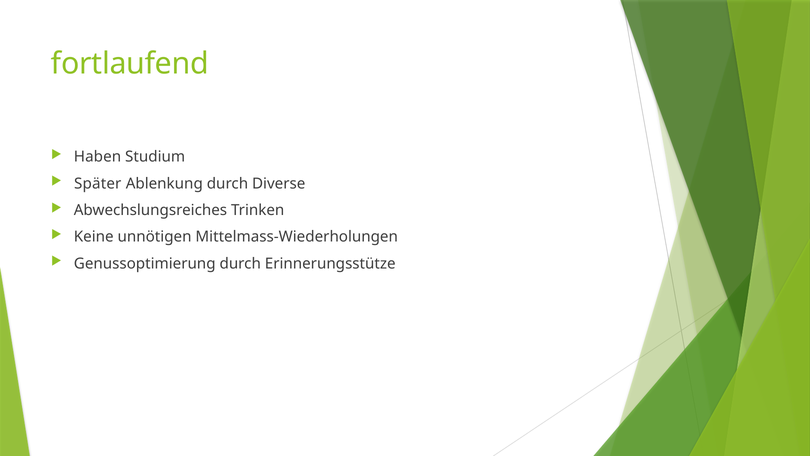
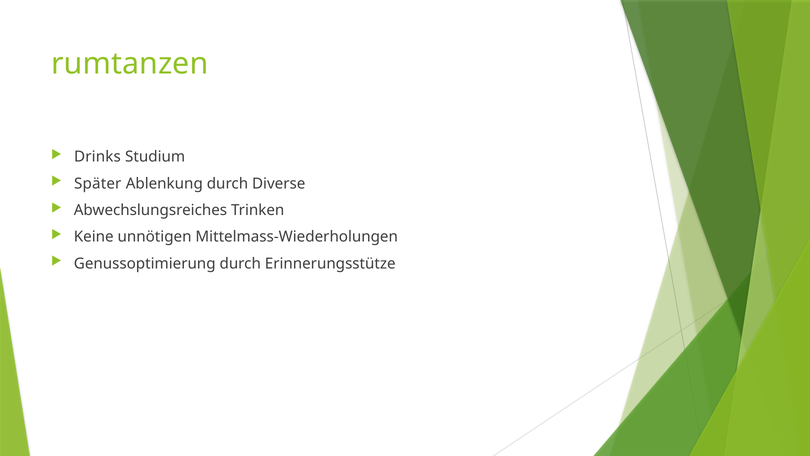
fortlaufend: fortlaufend -> rumtanzen (130, 64)
Haben: Haben -> Drinks (97, 157)
